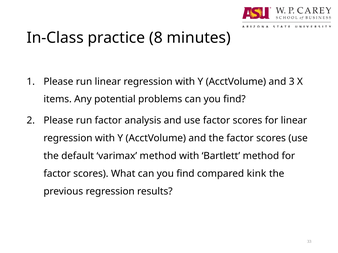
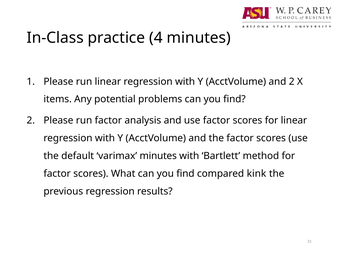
8: 8 -> 4 (156, 38)
and 3: 3 -> 2 (292, 82)
varimax method: method -> minutes (158, 156)
